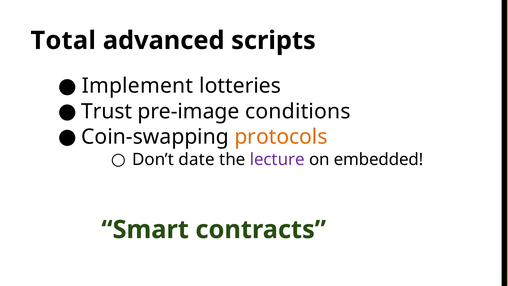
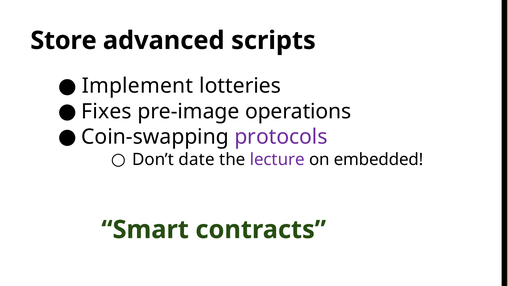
Total: Total -> Store (64, 41)
Trust: Trust -> Fixes (107, 111)
conditions: conditions -> operations (298, 111)
protocols colour: orange -> purple (281, 137)
